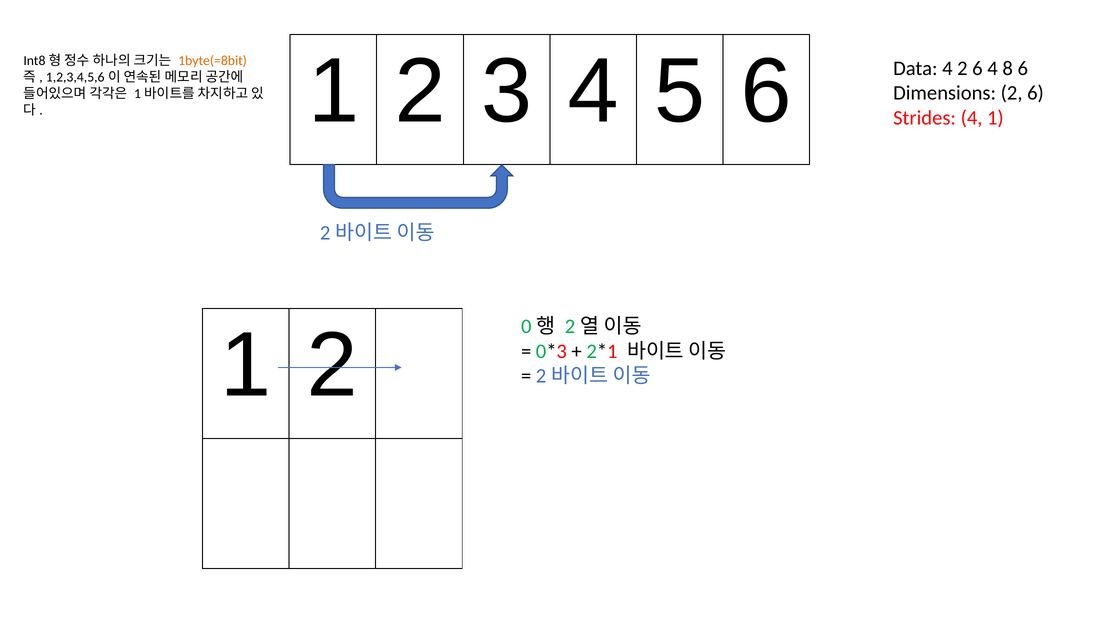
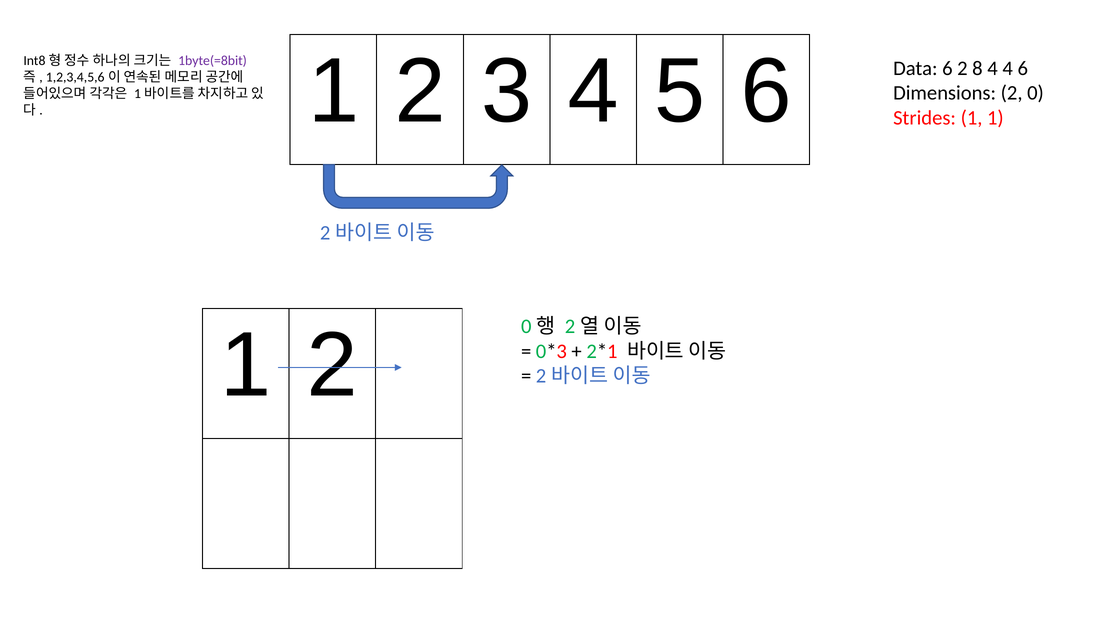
1byte(=8bit colour: orange -> purple (213, 61)
Data 4: 4 -> 6 (947, 68)
6: 6 -> 8 (977, 68)
4 8: 8 -> 4 (1008, 68)
Dimensions 2 6: 6 -> 0 (1036, 93)
Strides 4: 4 -> 1 (972, 118)
